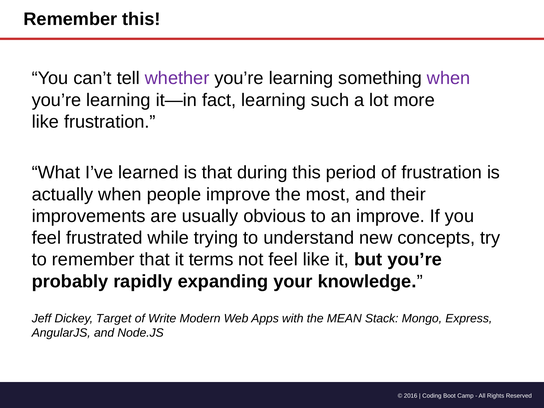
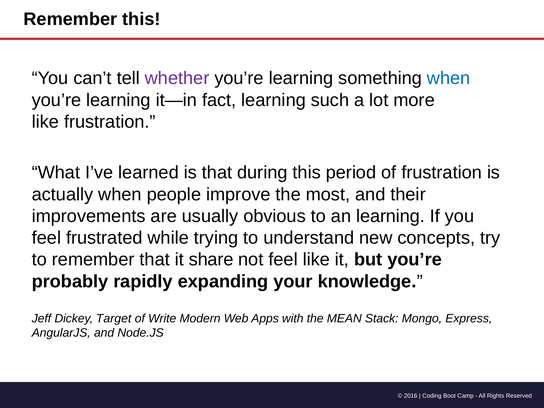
when colour: purple -> blue (449, 78)
an improve: improve -> learning (391, 216)
terms: terms -> share (211, 260)
